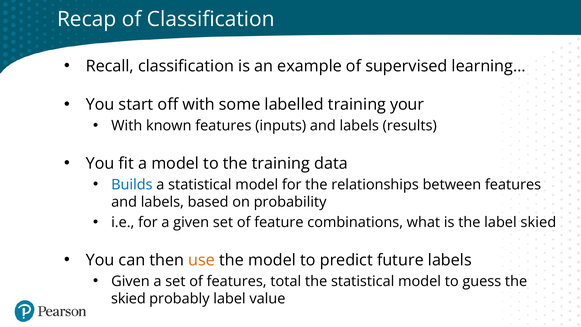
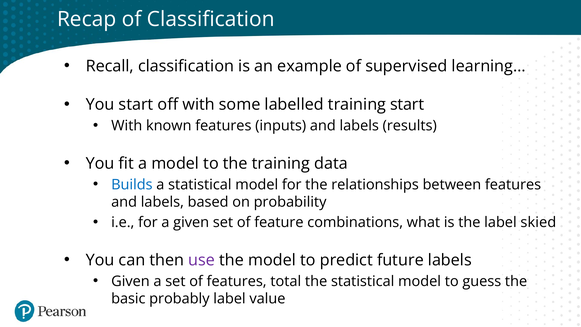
training your: your -> start (407, 105)
use colour: orange -> purple (202, 260)
skied: skied -> basic (128, 299)
